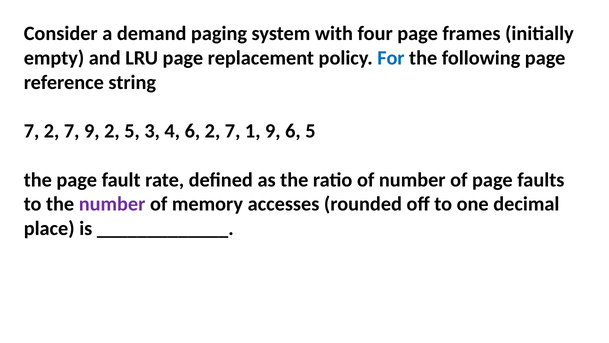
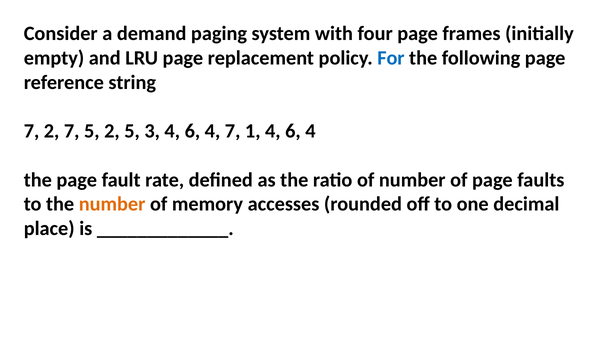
7 9: 9 -> 5 (92, 131)
3 4 6 2: 2 -> 4 (212, 131)
1 9: 9 -> 4 (273, 131)
5: 5 -> 4 (310, 131)
number colour: purple -> orange (112, 204)
